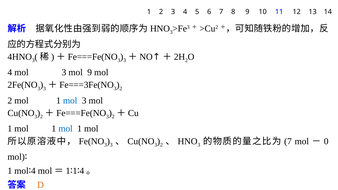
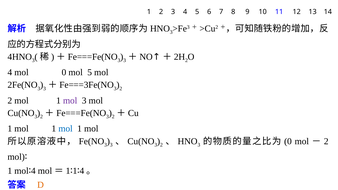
4 mol 3: 3 -> 0 (64, 72)
mol 9: 9 -> 5 (90, 72)
mol colour: blue -> purple (70, 101)
7: 7 -> 0 (288, 141)
0: 0 -> 2 (326, 141)
